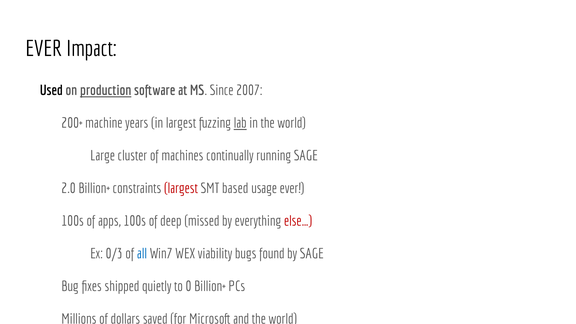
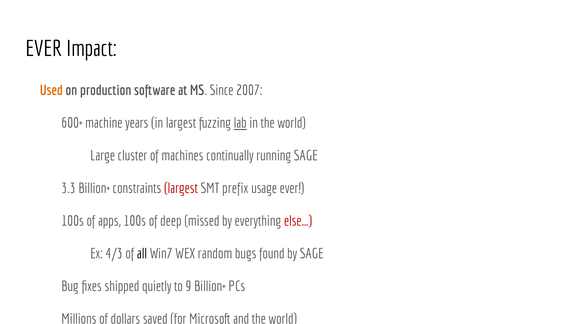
Used colour: black -> orange (51, 91)
production underline: present -> none (106, 91)
200+: 200+ -> 600+ (72, 123)
2.0: 2.0 -> 3.3 (69, 189)
based: based -> prefix (235, 189)
0/3: 0/3 -> 4/3 (114, 254)
all colour: blue -> black (142, 254)
viability: viability -> random (215, 254)
0: 0 -> 9 (189, 287)
